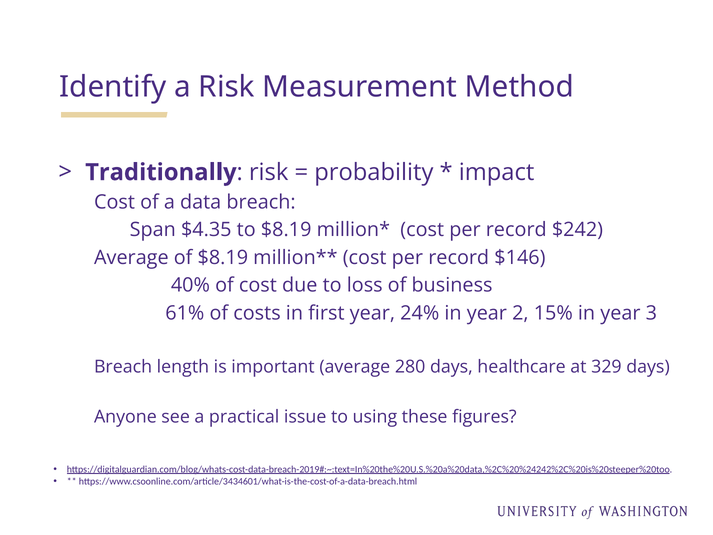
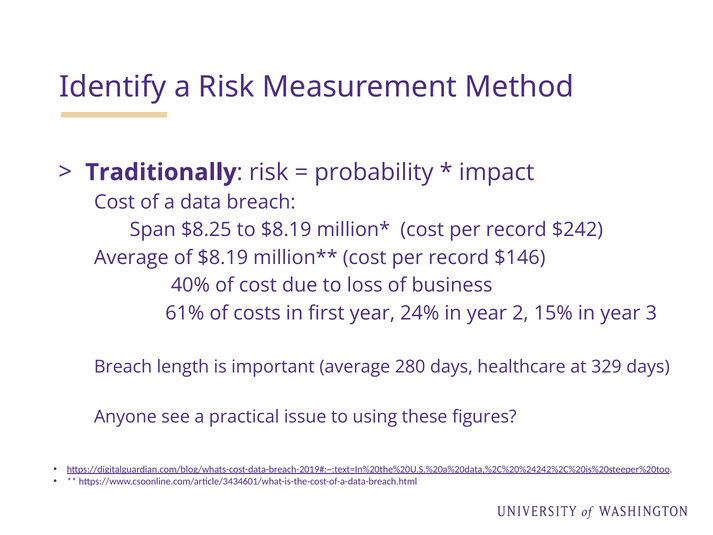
$4.35: $4.35 -> $8.25 (206, 230)
